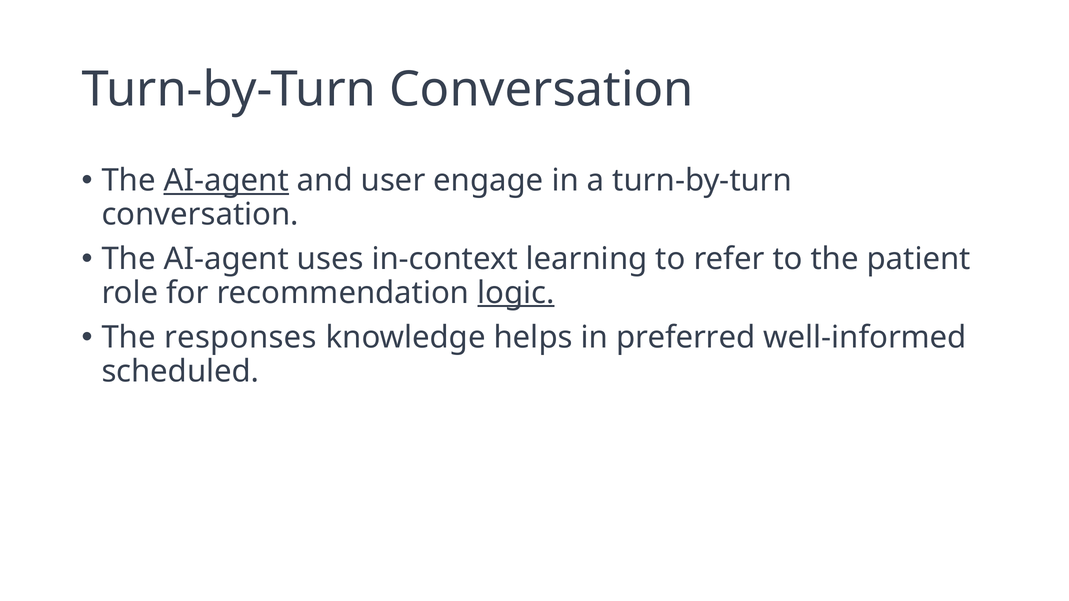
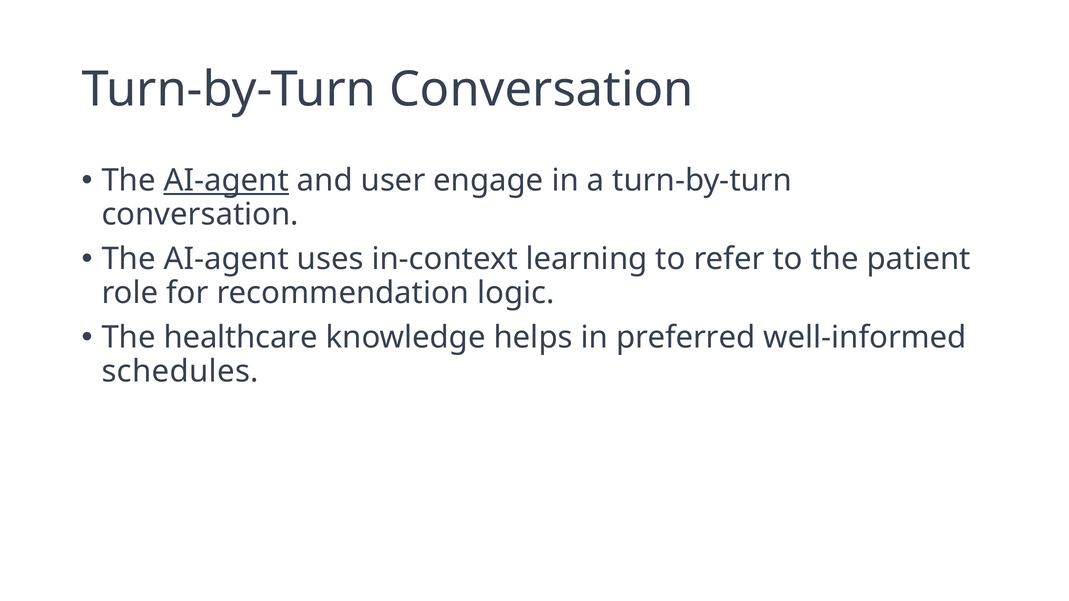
logic underline: present -> none (516, 293)
responses: responses -> healthcare (241, 338)
scheduled: scheduled -> schedules (180, 371)
